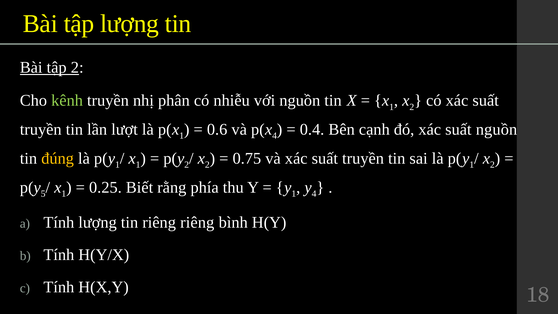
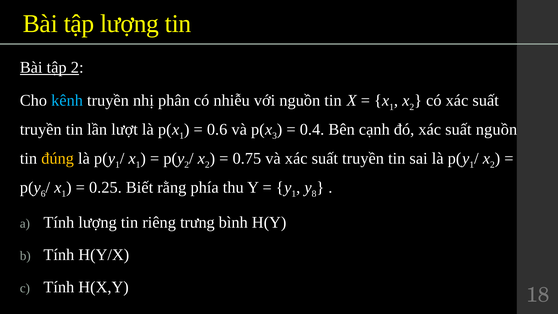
kênh colour: light green -> light blue (67, 101)
4: 4 -> 3 (275, 136)
5: 5 -> 6 (43, 194)
y 4: 4 -> 8 (314, 194)
riêng riêng: riêng -> trưng (197, 222)
